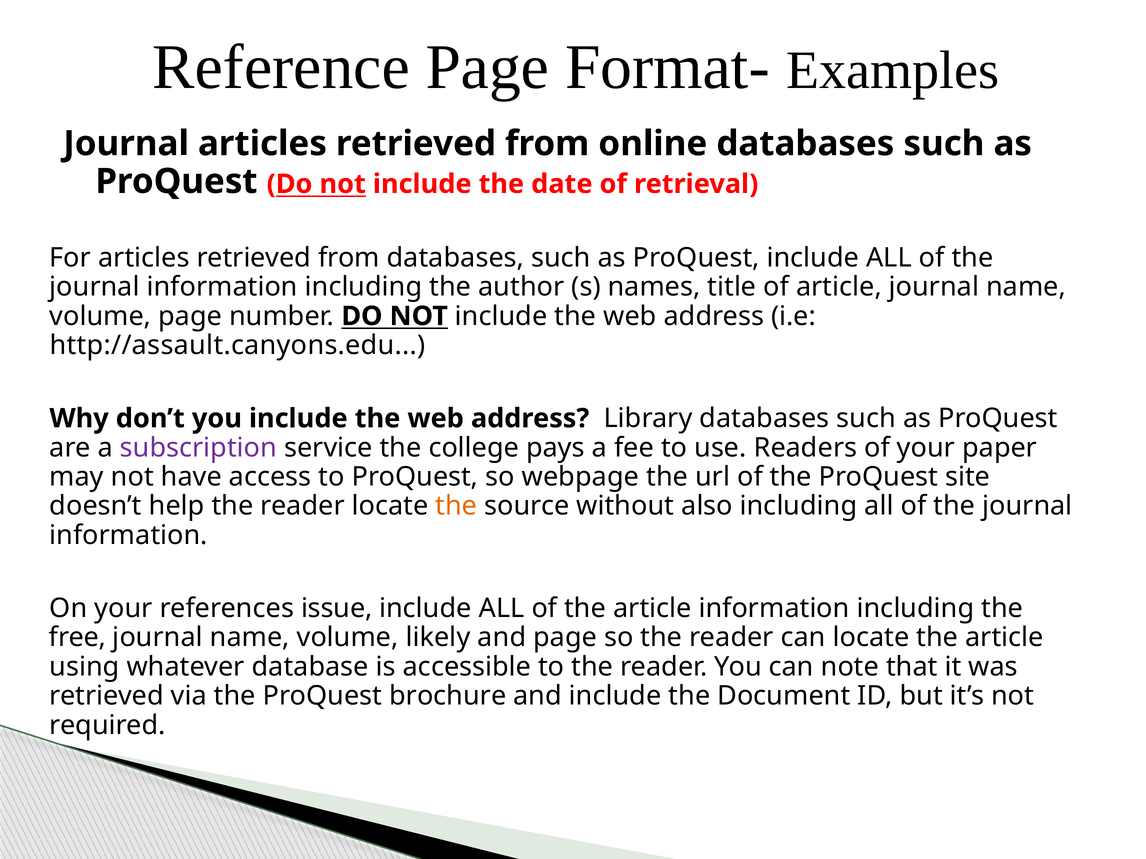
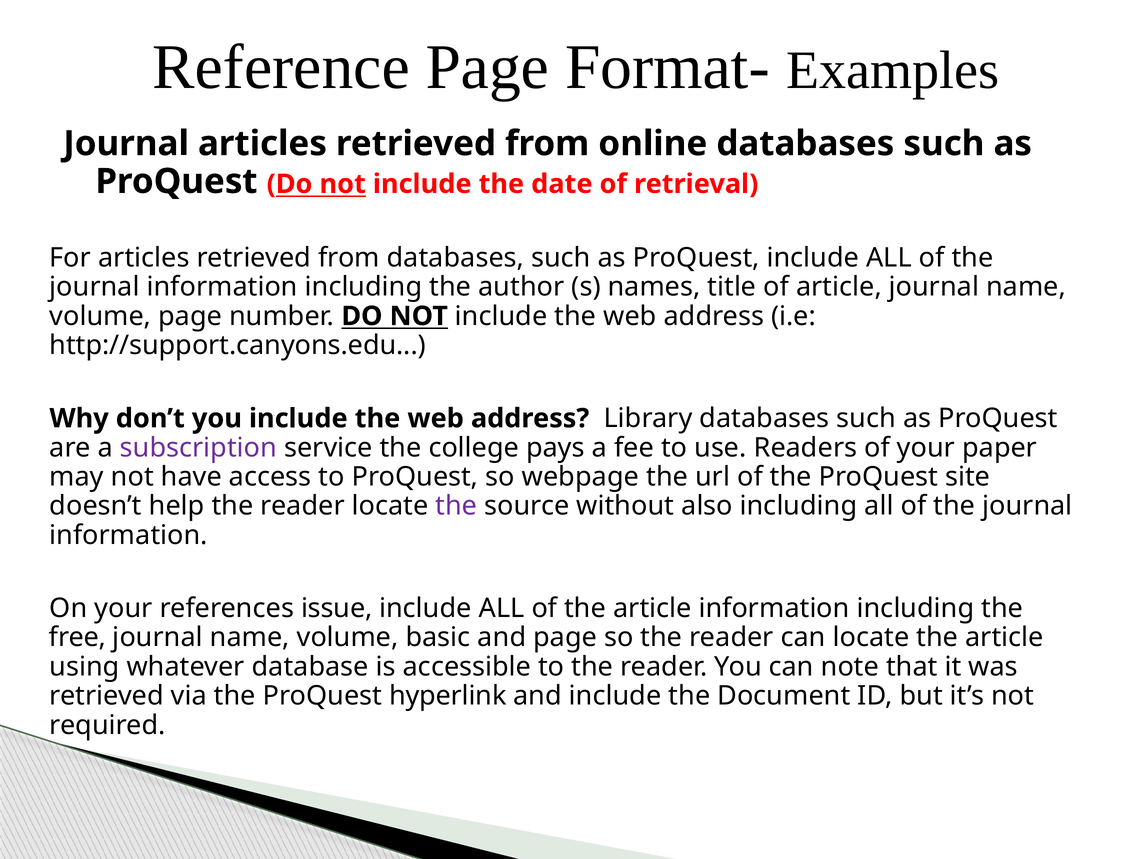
http://assault.canyons.edu: http://assault.canyons.edu -> http://support.canyons.edu (238, 346)
the colour: orange -> purple (456, 506)
likely: likely -> basic (438, 638)
brochure: brochure -> hyperlink (448, 696)
